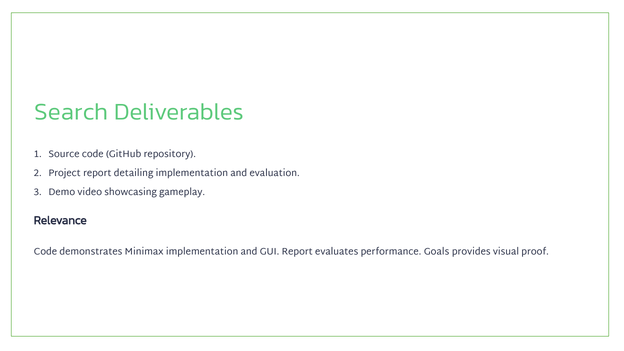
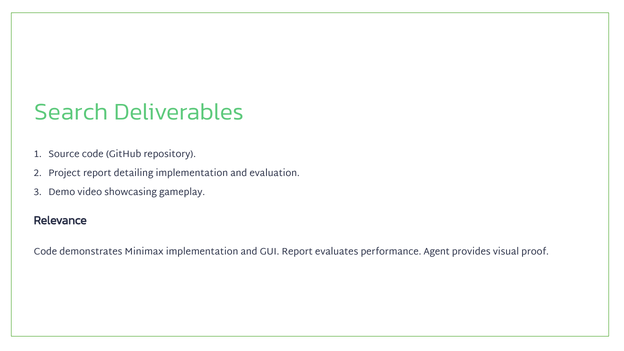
Goals: Goals -> Agent (437, 252)
